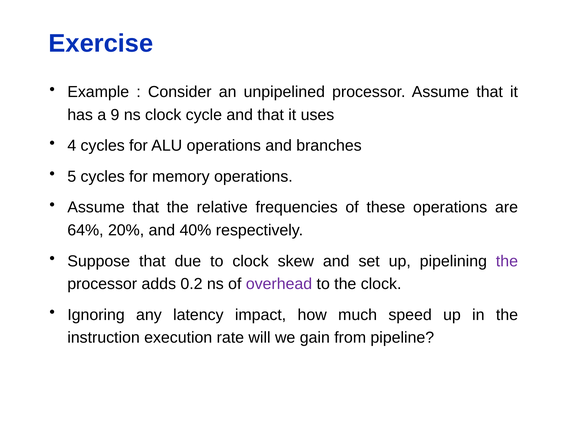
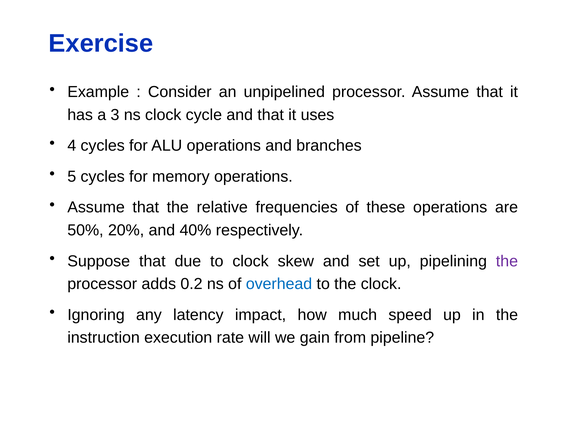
9: 9 -> 3 (115, 115)
64%: 64% -> 50% (85, 230)
overhead colour: purple -> blue (279, 284)
